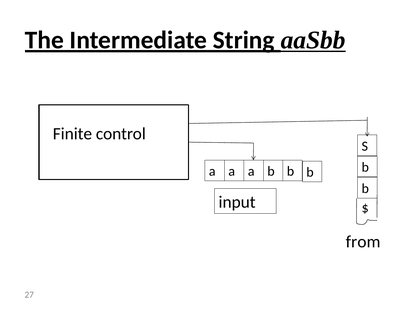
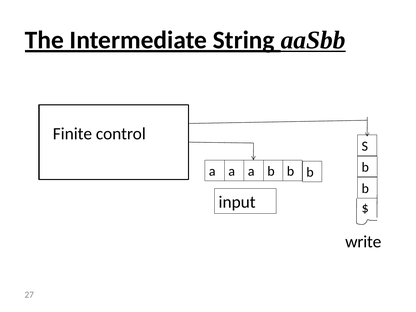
from: from -> write (363, 242)
